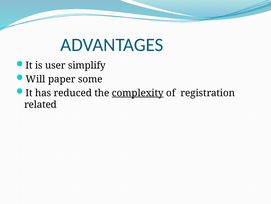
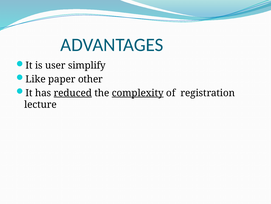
Will: Will -> Like (36, 79)
some: some -> other (90, 79)
reduced underline: none -> present (73, 93)
related: related -> lecture (40, 104)
